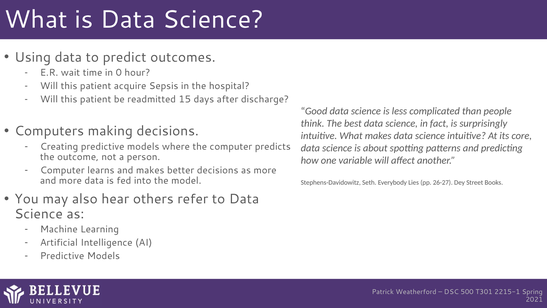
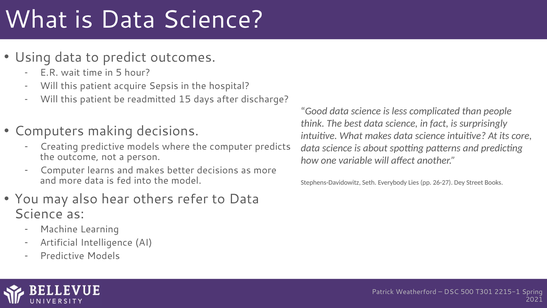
0: 0 -> 5 (119, 73)
